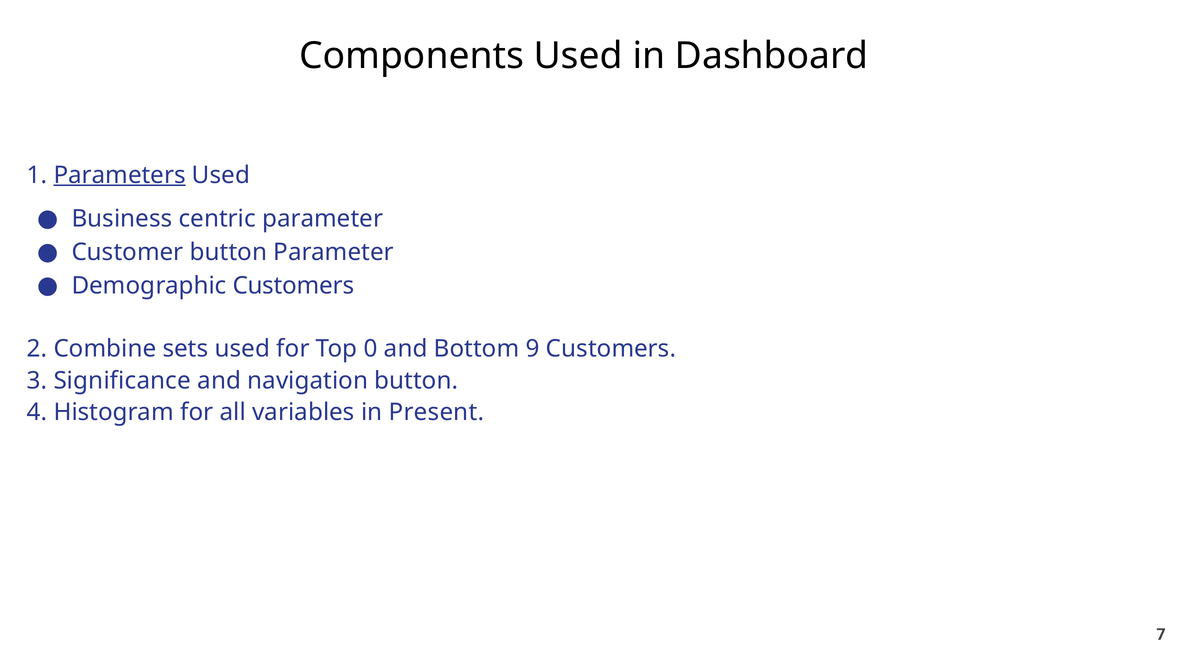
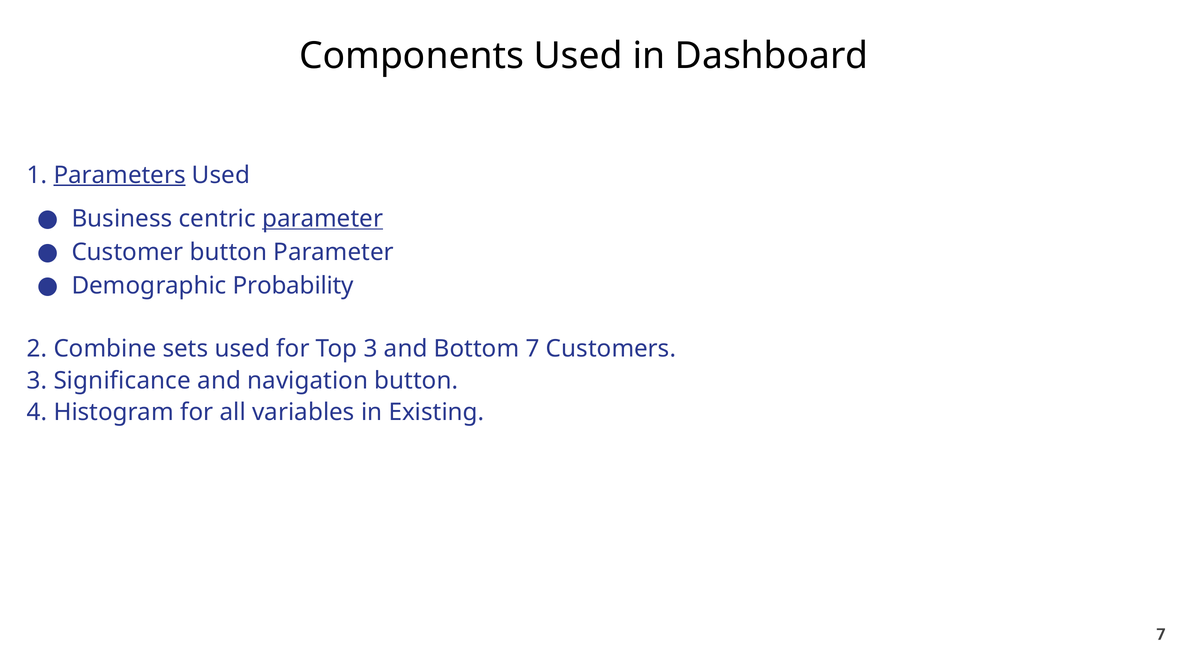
parameter underline: none -> present (323, 219)
Demographic Customers: Customers -> Probability (293, 286)
Top 0: 0 -> 3 (371, 349)
Bottom 9: 9 -> 7 (533, 349)
Present: Present -> Existing (436, 412)
